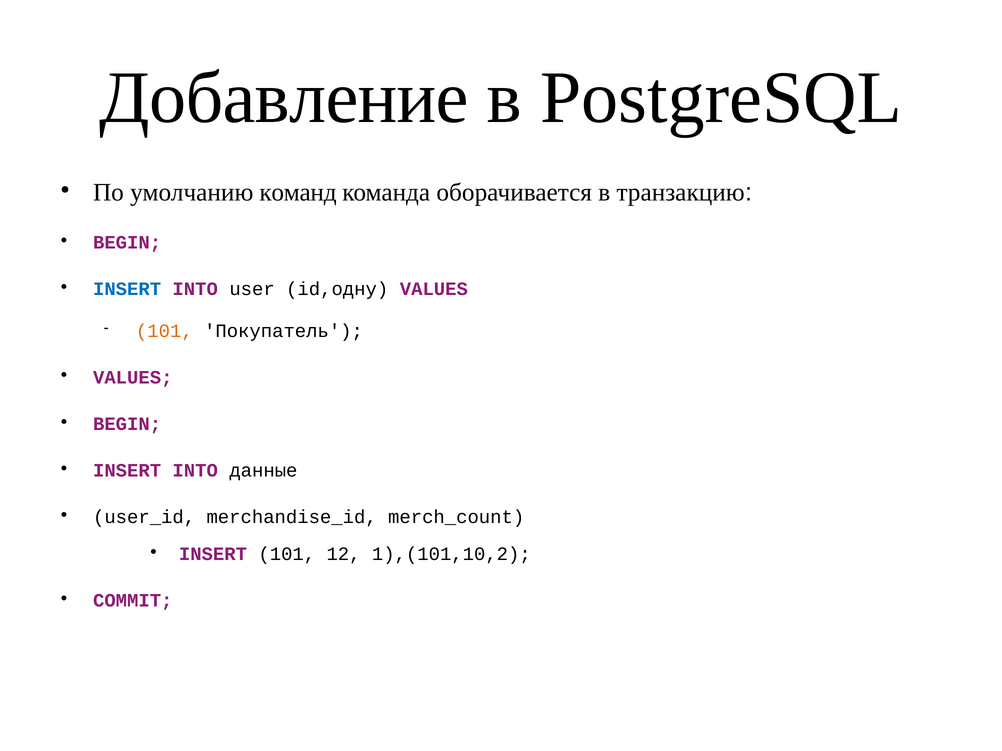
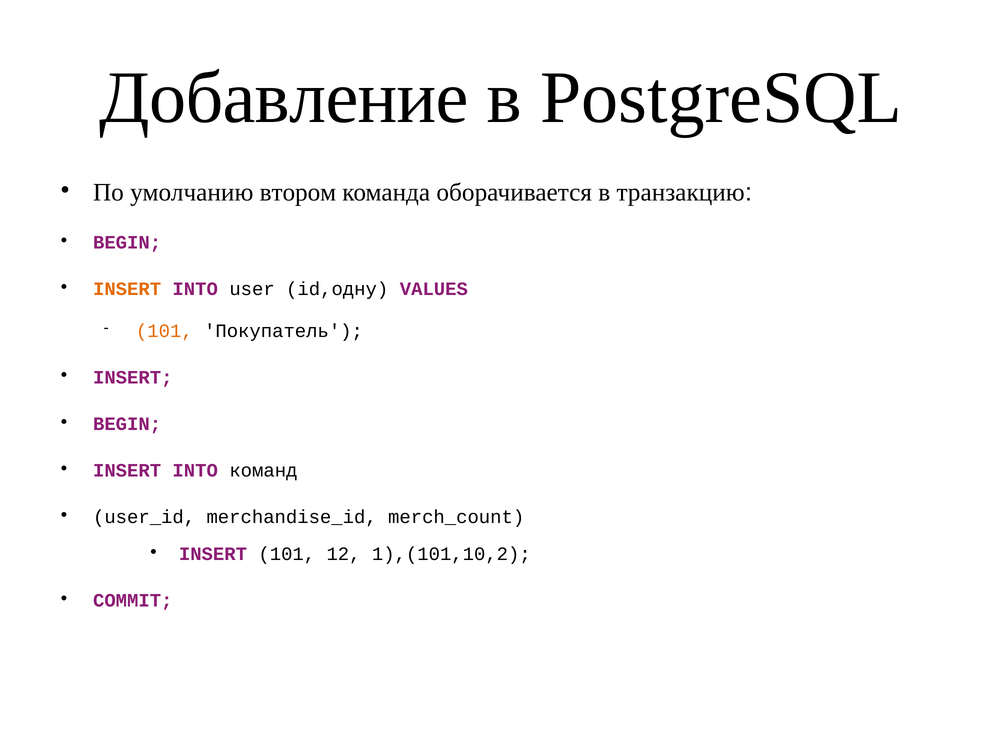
команд: команд -> втором (298, 193)
INSERT colour: blue -> orange (127, 289)
VALUES: VALUES -> INSERT (133, 378)
данные: данные -> команд (263, 471)
